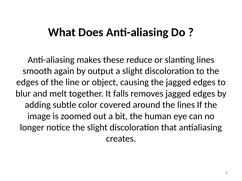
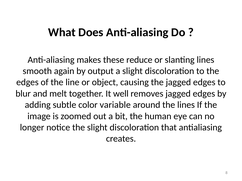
falls: falls -> well (121, 94)
covered: covered -> variable (115, 105)
